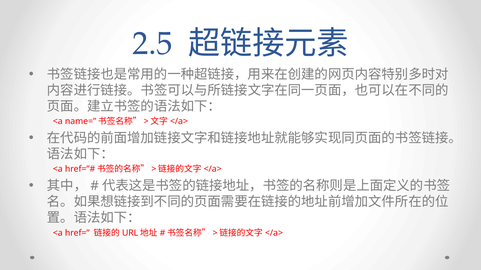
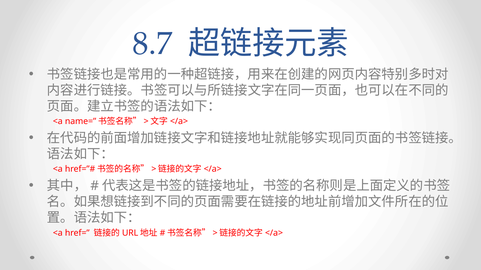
2.5: 2.5 -> 8.7 (152, 44)
